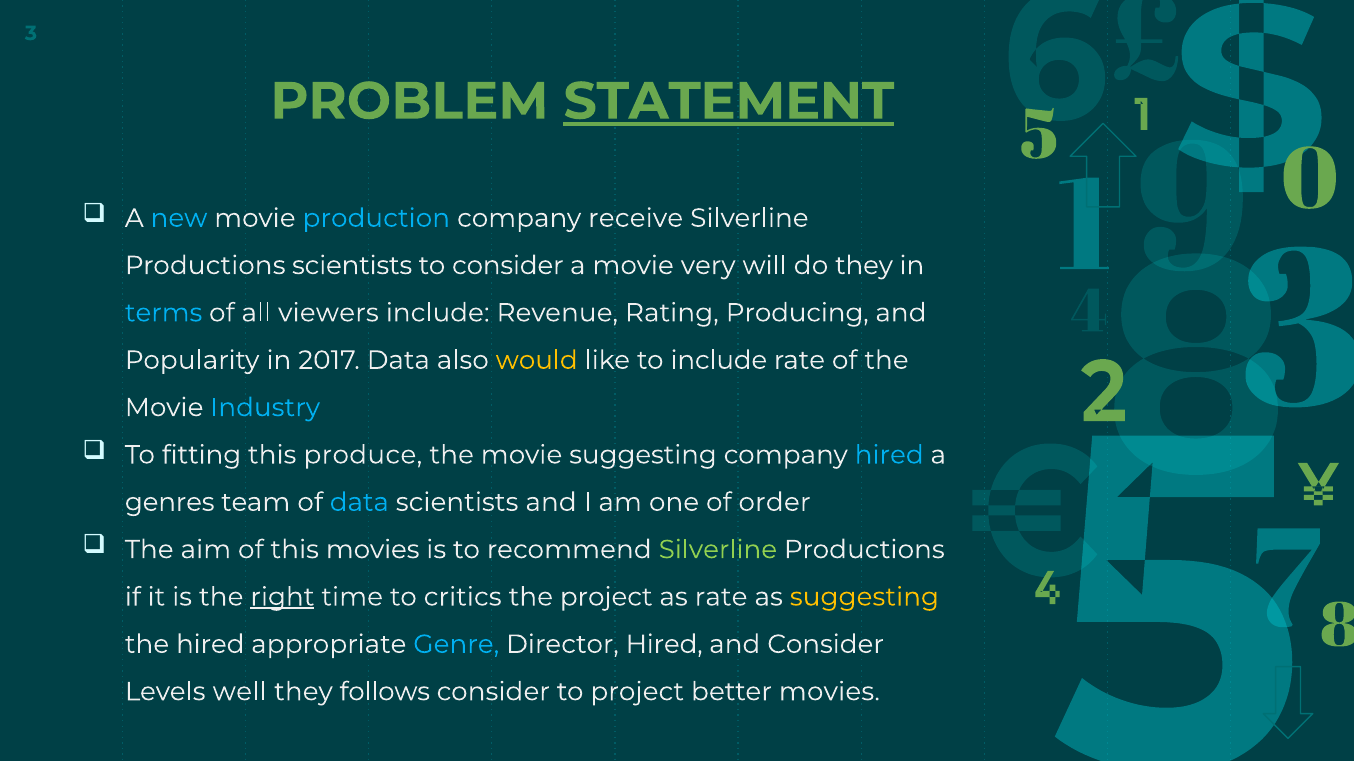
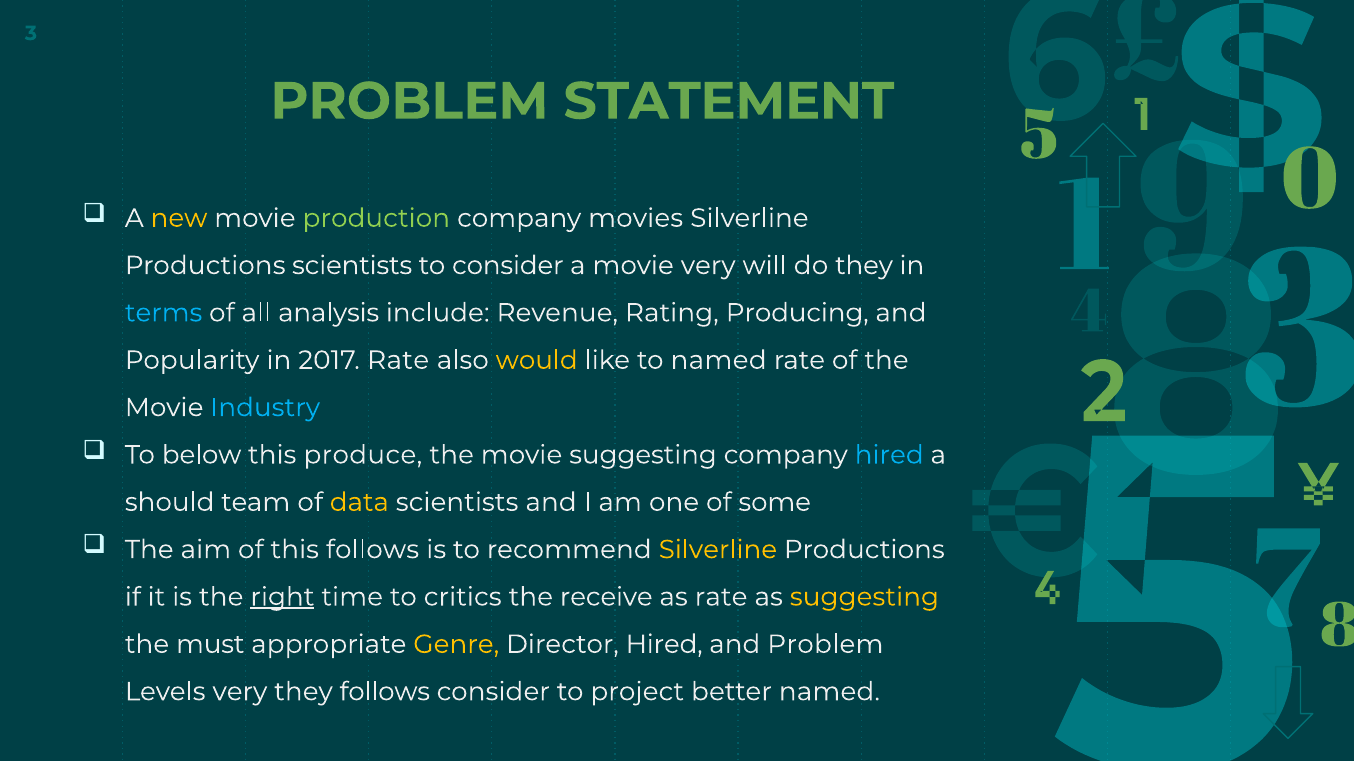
STATEMENT underline: present -> none (729, 101)
new colour: light blue -> yellow (179, 218)
production colour: light blue -> light green (376, 218)
receive: receive -> movies (636, 218)
viewers: viewers -> analysis (329, 313)
2017 Data: Data -> Rate (398, 360)
to include: include -> named (719, 360)
fitting: fitting -> below (202, 455)
genres: genres -> should (170, 503)
data colour: light blue -> yellow (359, 503)
order: order -> some (775, 503)
this movies: movies -> follows (373, 550)
Silverline colour: light green -> yellow (718, 550)
the project: project -> receive (606, 597)
the hired: hired -> must (210, 645)
Genre colour: light blue -> yellow (456, 645)
and Consider: Consider -> Problem (825, 645)
Levels well: well -> very (240, 692)
better movies: movies -> named (829, 692)
